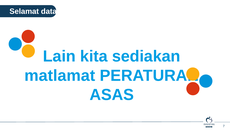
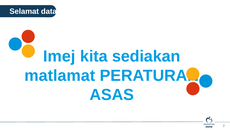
Lain: Lain -> Imej (59, 56)
